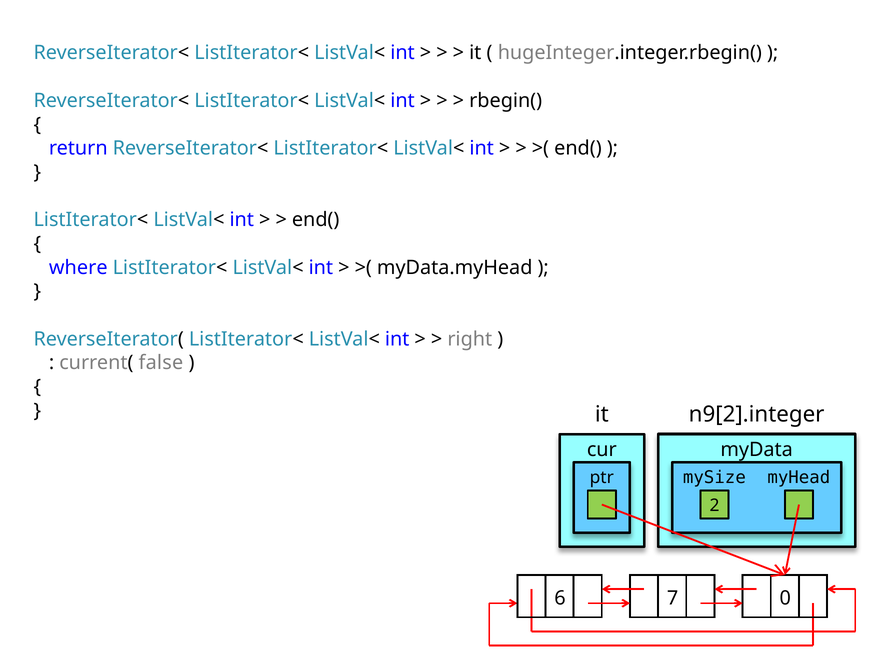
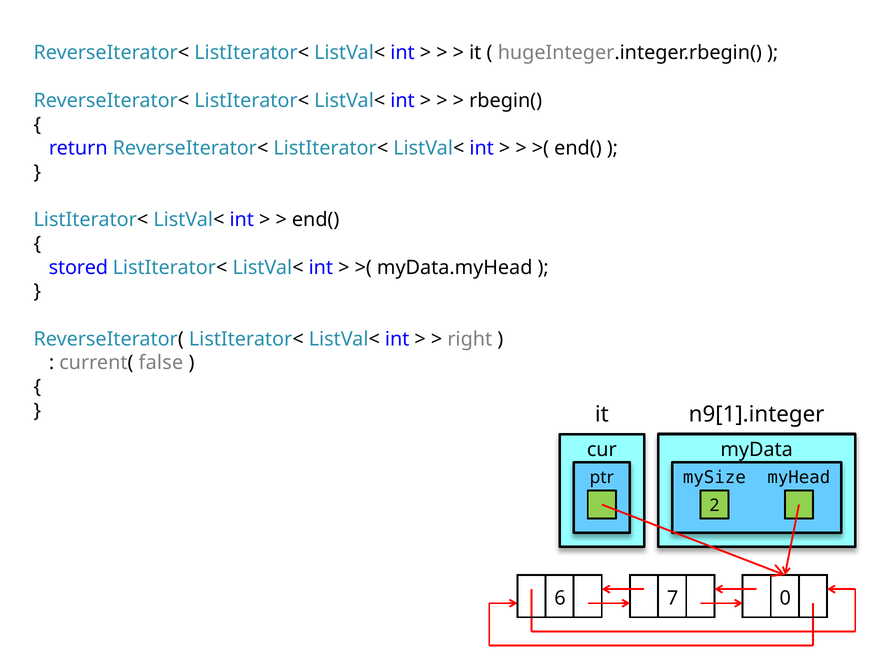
where: where -> stored (78, 267)
n9[2].integer: n9[2].integer -> n9[1].integer (757, 414)
